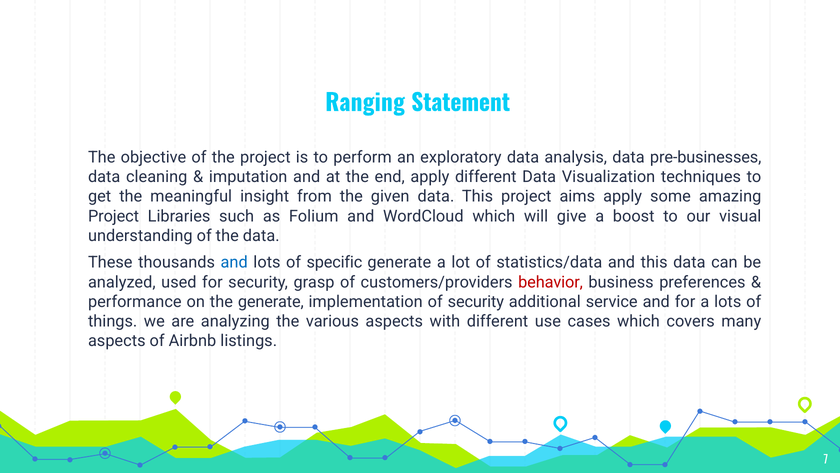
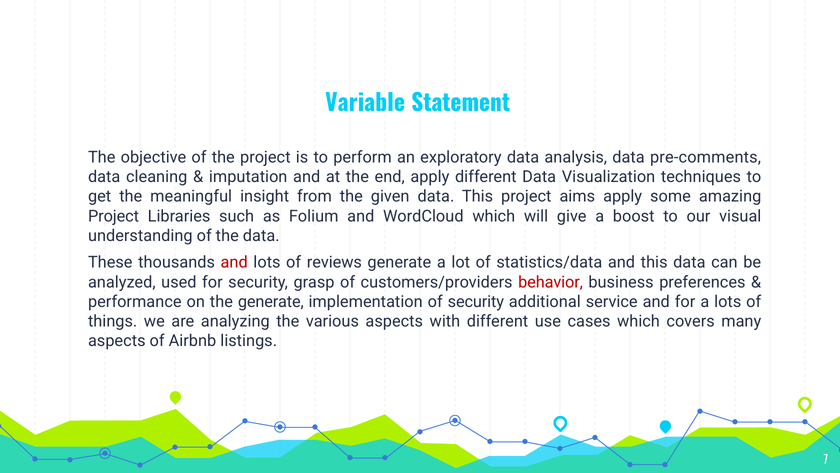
Ranging: Ranging -> Variable (365, 103)
pre-businesses: pre-businesses -> pre-comments (706, 157)
and colour: blue -> red (234, 262)
specific: specific -> reviews (334, 262)
